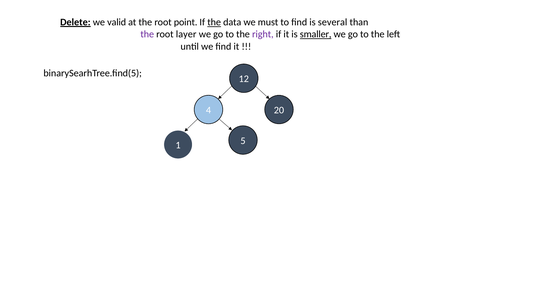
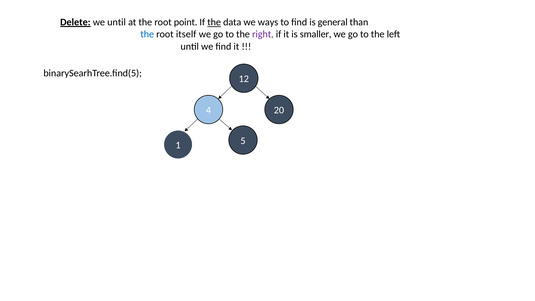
we valid: valid -> until (117, 22)
must: must -> ways (268, 22)
several: several -> general (333, 22)
the colour: purple -> blue (147, 34)
layer: layer -> itself (186, 34)
smaller underline: present -> none (316, 34)
